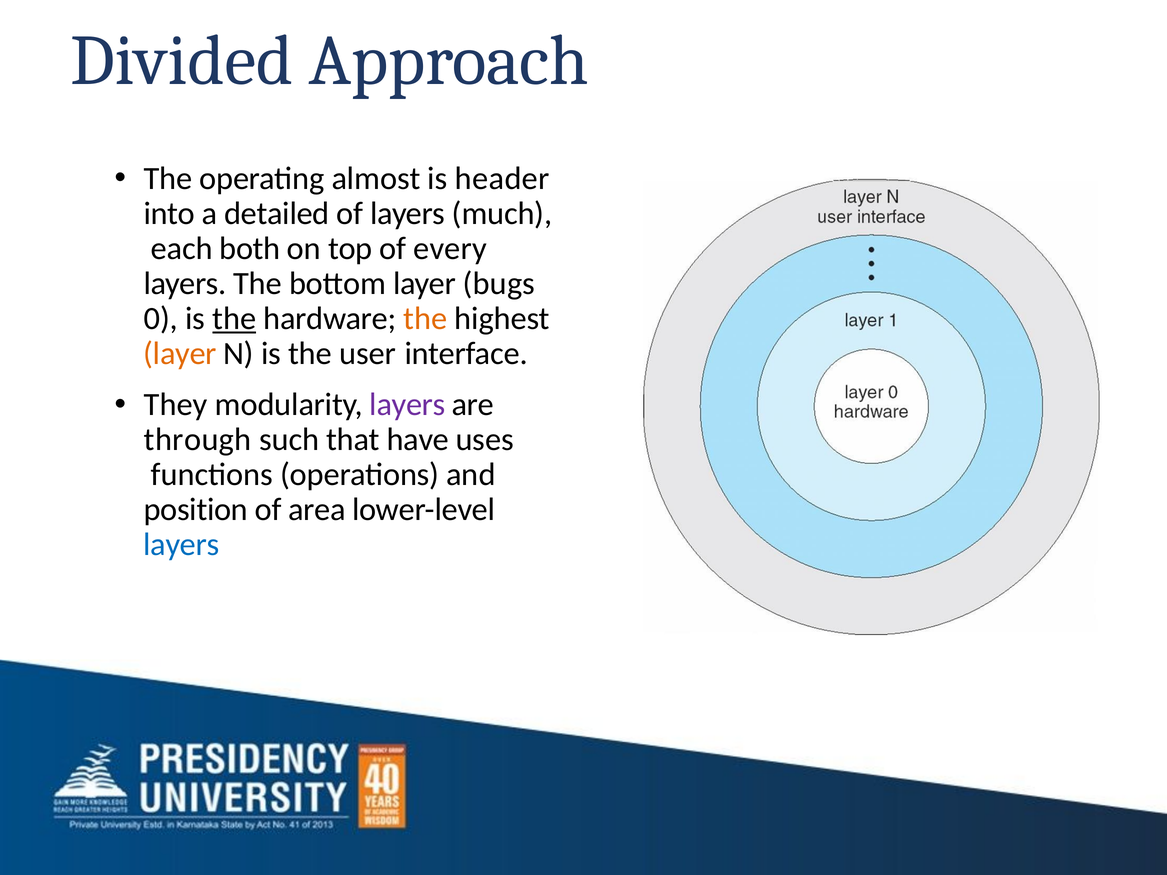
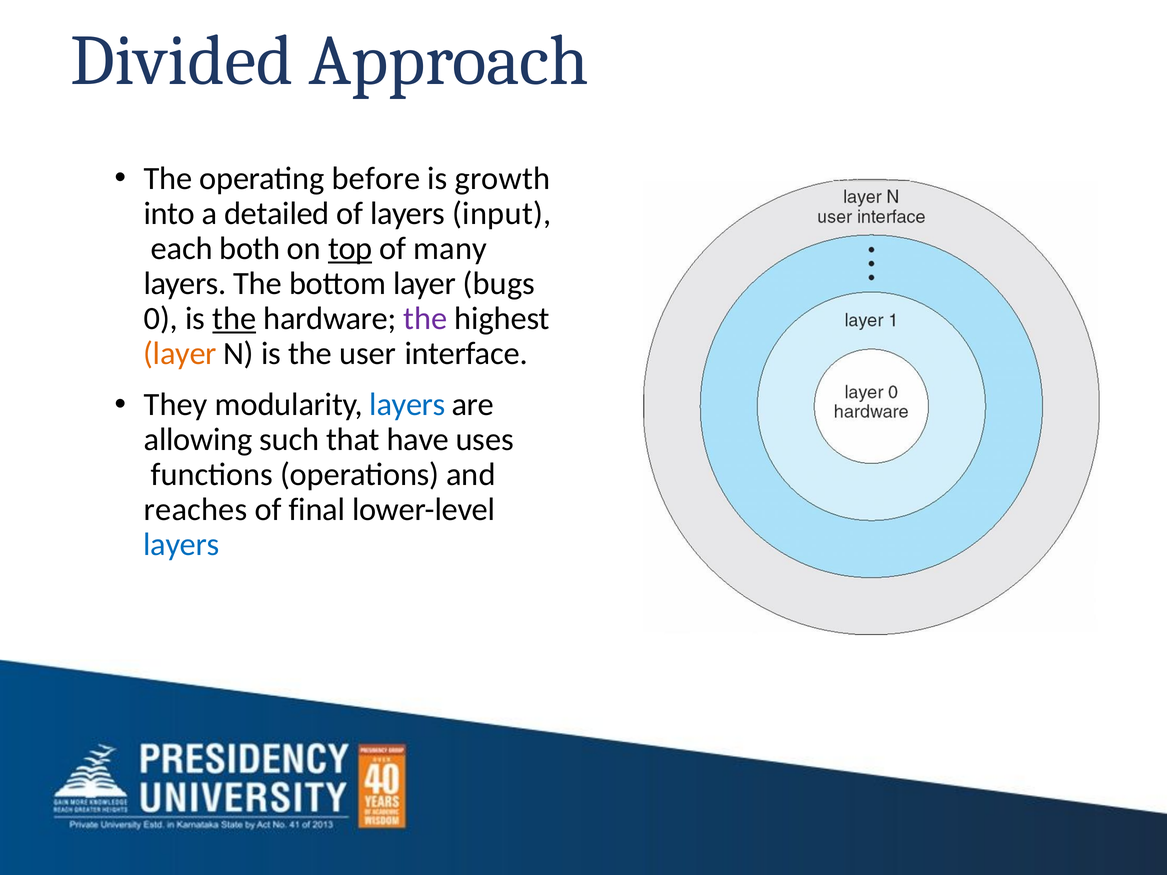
almost: almost -> before (376, 178)
header: header -> growth (502, 178)
much: much -> input (502, 214)
top underline: none -> present (350, 249)
every: every -> many (450, 249)
the colour: orange -> purple (425, 319)
layers colour: purple -> blue (408, 405)
through: through -> allowing (198, 440)
position: position -> reaches (196, 510)
area: area -> final (317, 510)
